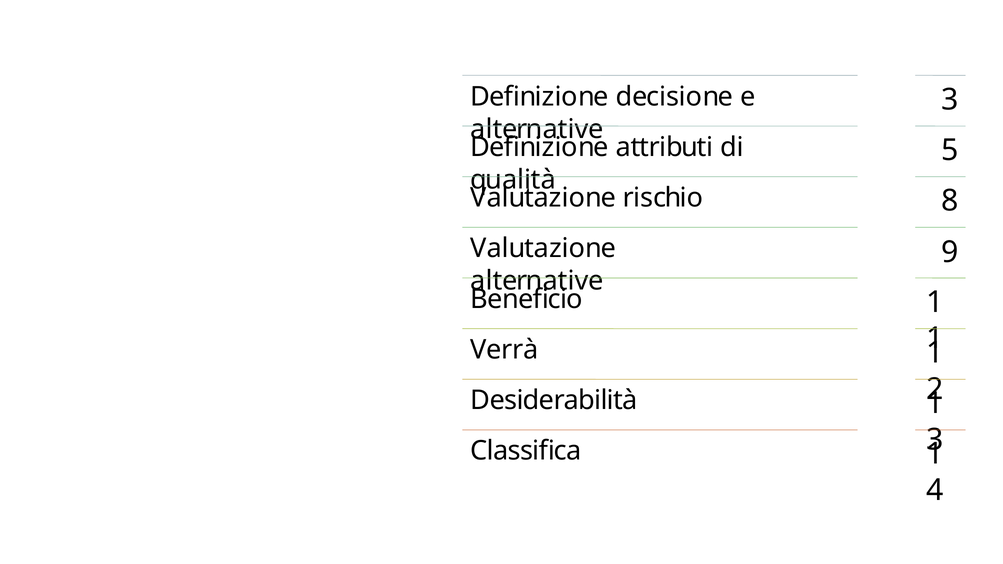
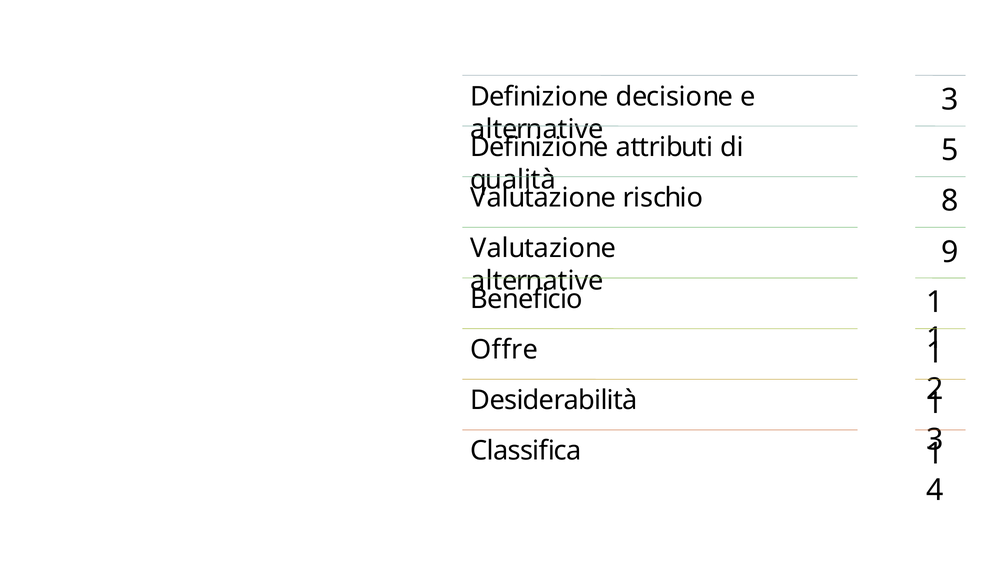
Verrà: Verrà -> Offre (504, 350)
